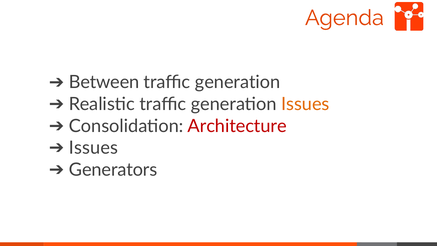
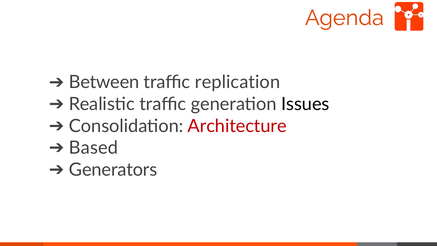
generation: generation -> replication (238, 82)
Issues colour: orange -> black (305, 104)
Issues: Issues -> Based (94, 148)
